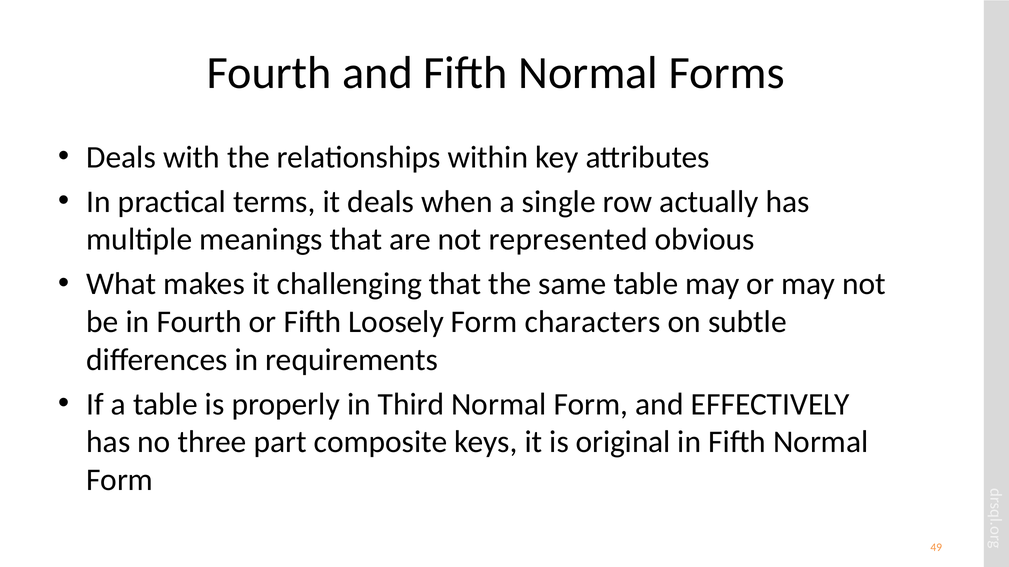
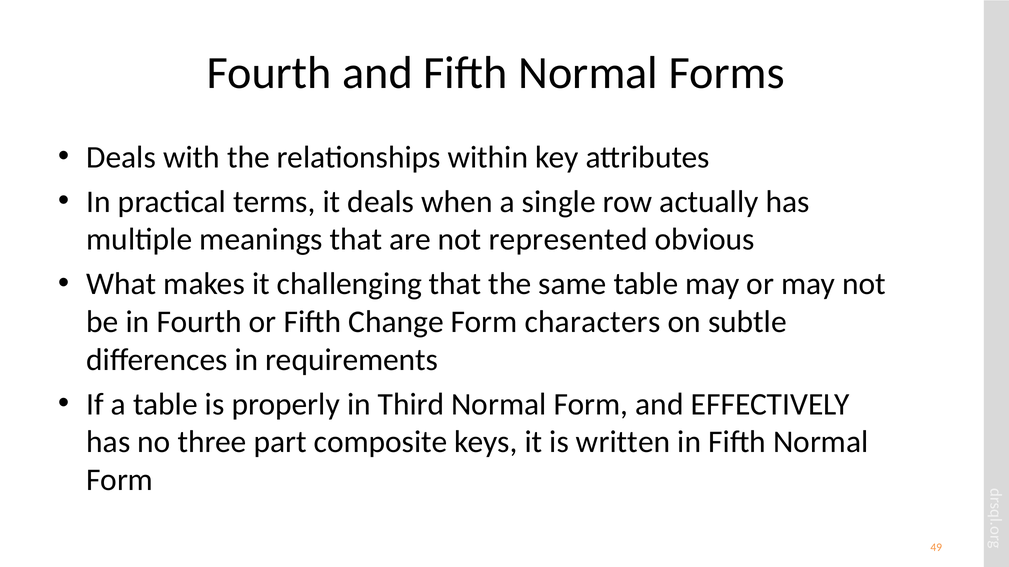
Loosely: Loosely -> Change (396, 322)
original: original -> written (623, 442)
